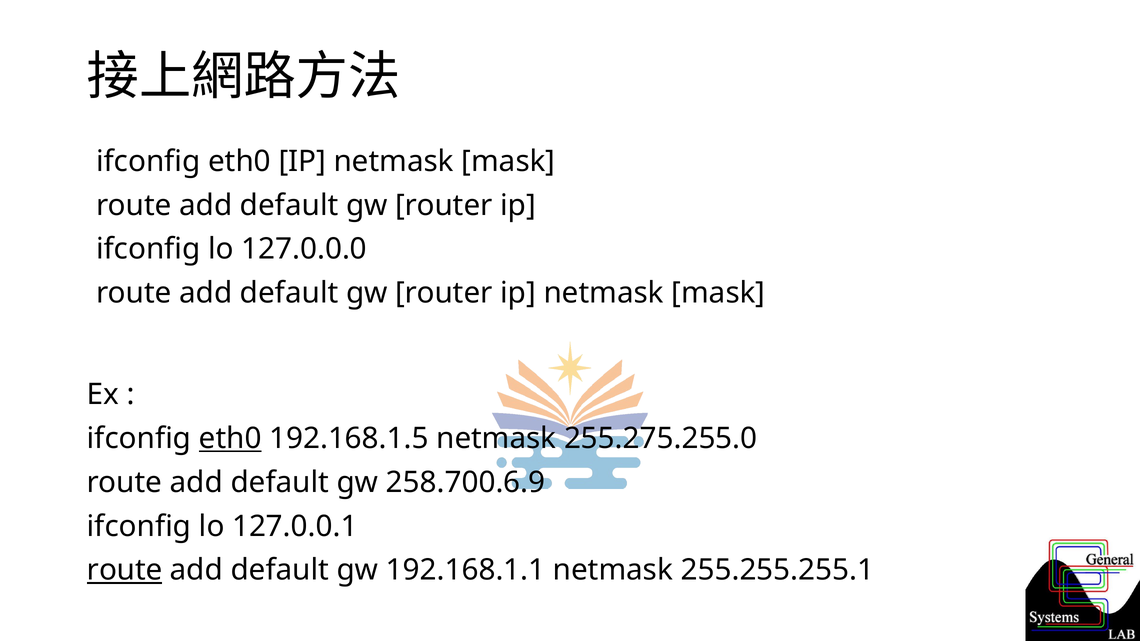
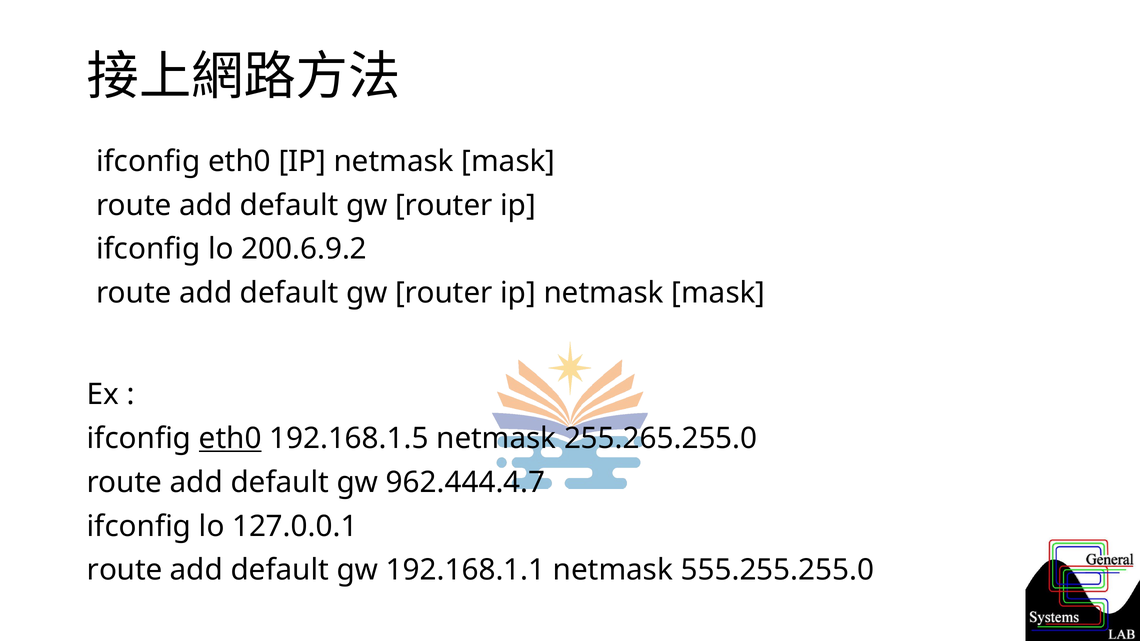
127.0.0.0: 127.0.0.0 -> 200.6.9.2 (304, 249)
255.275.255.0: 255.275.255.0 -> 255.265.255.0 (661, 439)
258.700.6.9: 258.700.6.9 -> 962.444.4.7 (466, 482)
route underline: present -> none (125, 570)
255.255.255.1: 255.255.255.1 -> 555.255.255.0 (777, 570)
